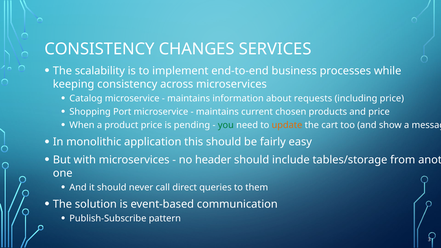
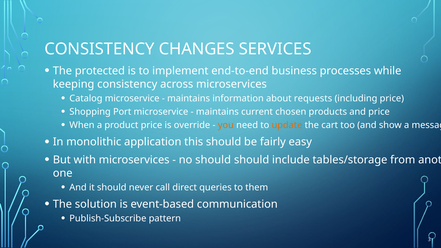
scalability: scalability -> protected (100, 71)
pending: pending -> override (192, 125)
you colour: green -> orange (226, 125)
no header: header -> should (213, 160)
